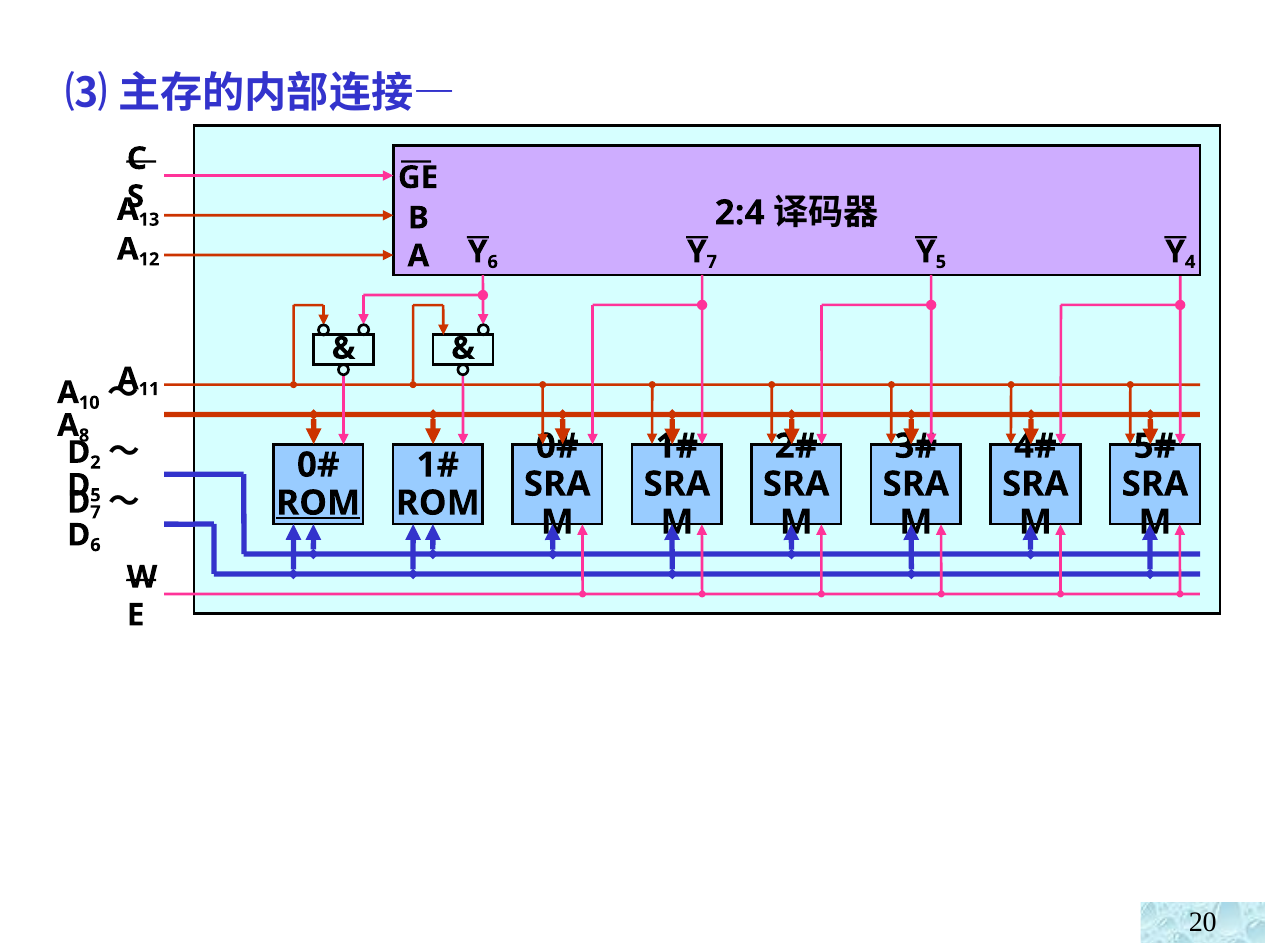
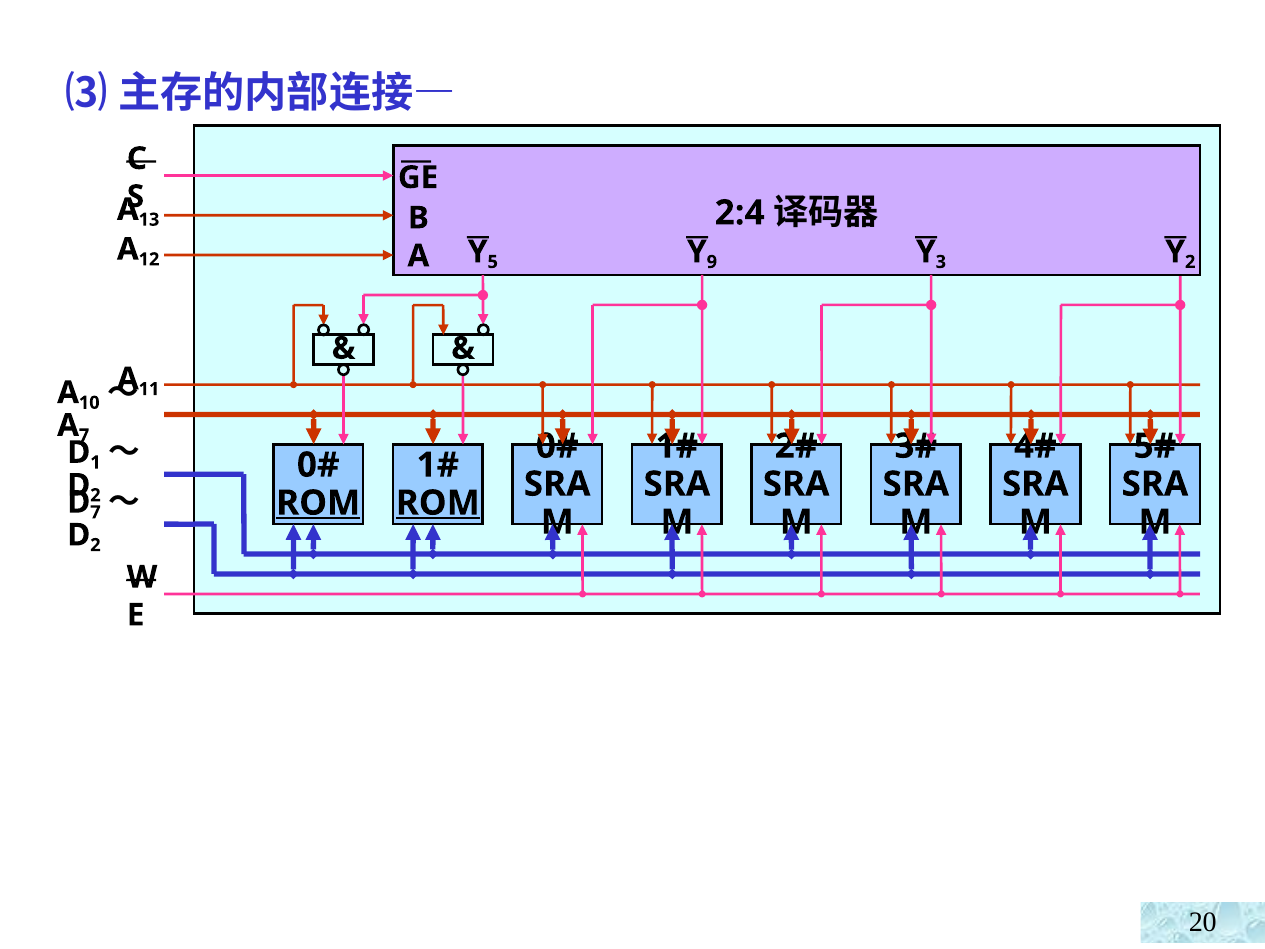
6: 6 -> 5 (493, 262)
7: 7 -> 9 (712, 262)
5: 5 -> 3 (941, 262)
4: 4 -> 2 (1190, 262)
A 8: 8 -> 7 (84, 435)
2: 2 -> 1 (95, 462)
5: 5 -> 2 (95, 495)
ROM underline: none -> present (438, 503)
6: 6 -> 2 (95, 545)
